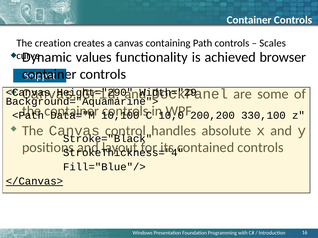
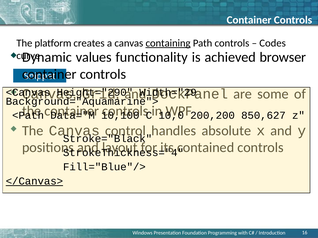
creation: creation -> platform (53, 43)
containing underline: none -> present (168, 43)
Scales: Scales -> Codes (273, 43)
330,100: 330,100 -> 850,627 (263, 116)
